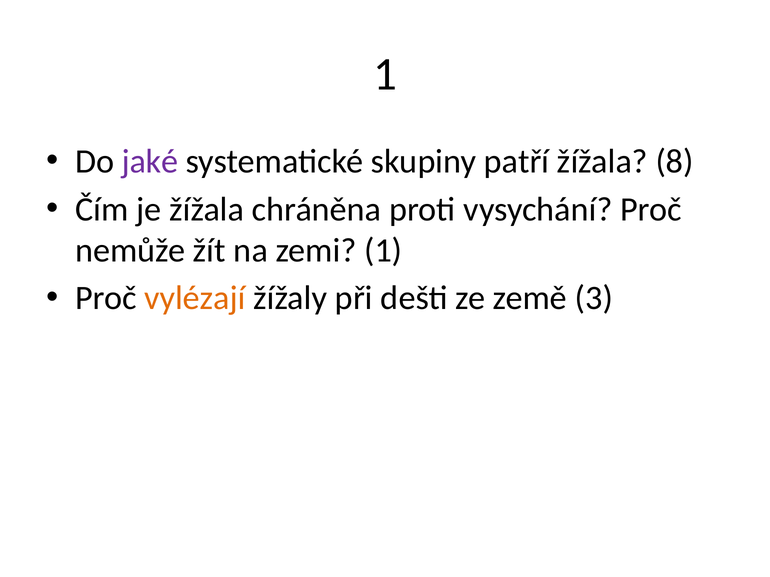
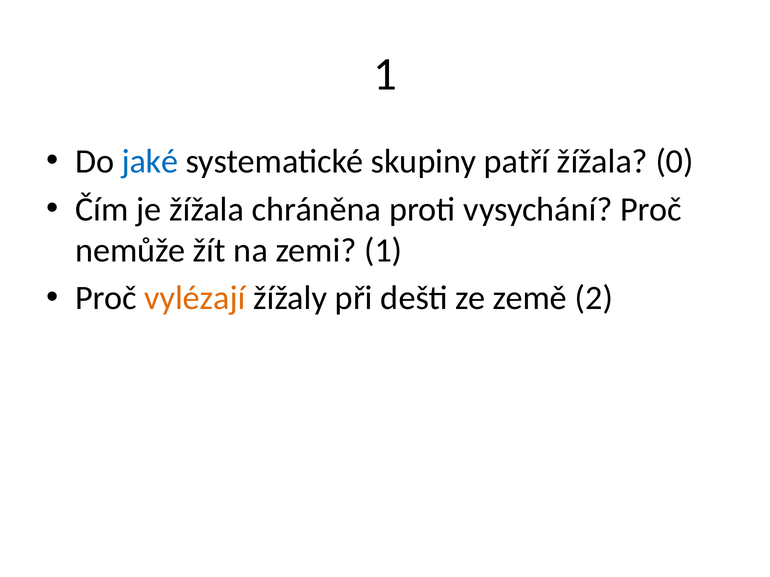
jaké colour: purple -> blue (150, 162)
8: 8 -> 0 (675, 162)
3: 3 -> 2 (594, 298)
